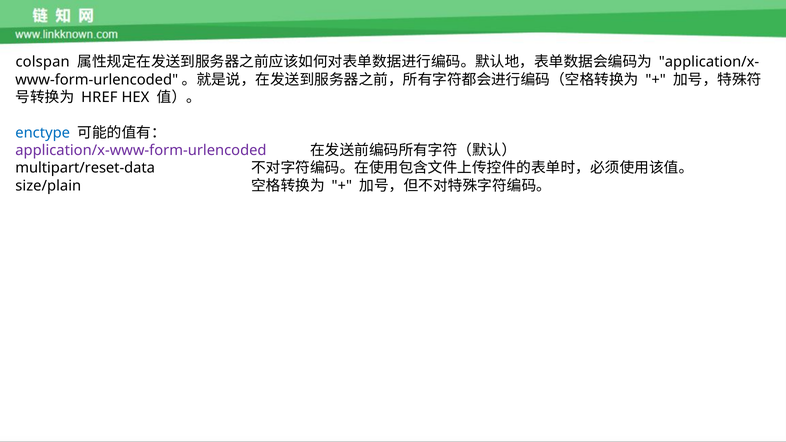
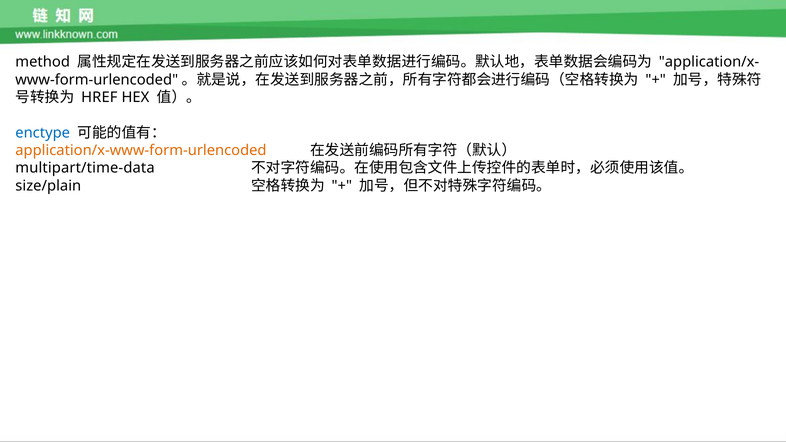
colspan: colspan -> method (43, 62)
application/x-www-form-urlencoded colour: purple -> orange (141, 150)
multipart/reset-data: multipart/reset-data -> multipart/time-data (85, 168)
